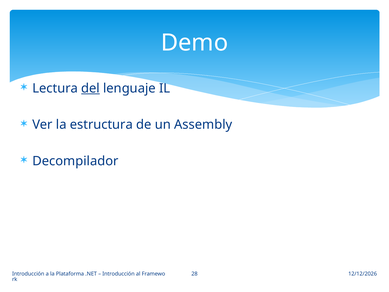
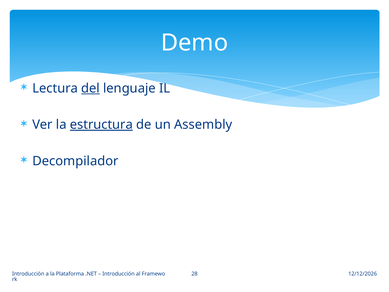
estructura underline: none -> present (101, 125)
